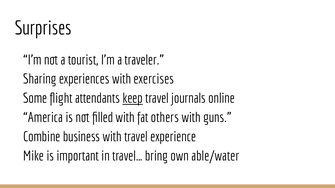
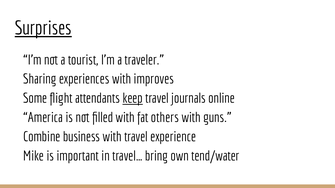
Surprises underline: none -> present (43, 28)
exercises: exercises -> improves (154, 79)
able/water: able/water -> tend/water (215, 156)
